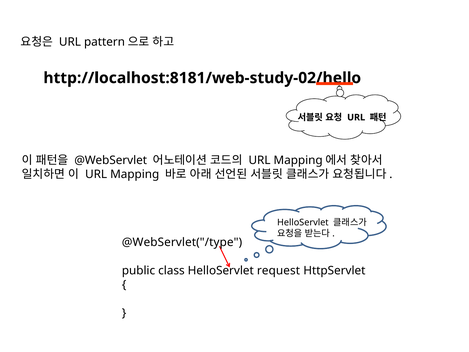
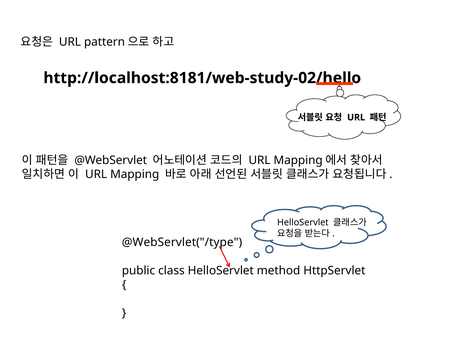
request: request -> method (279, 270)
